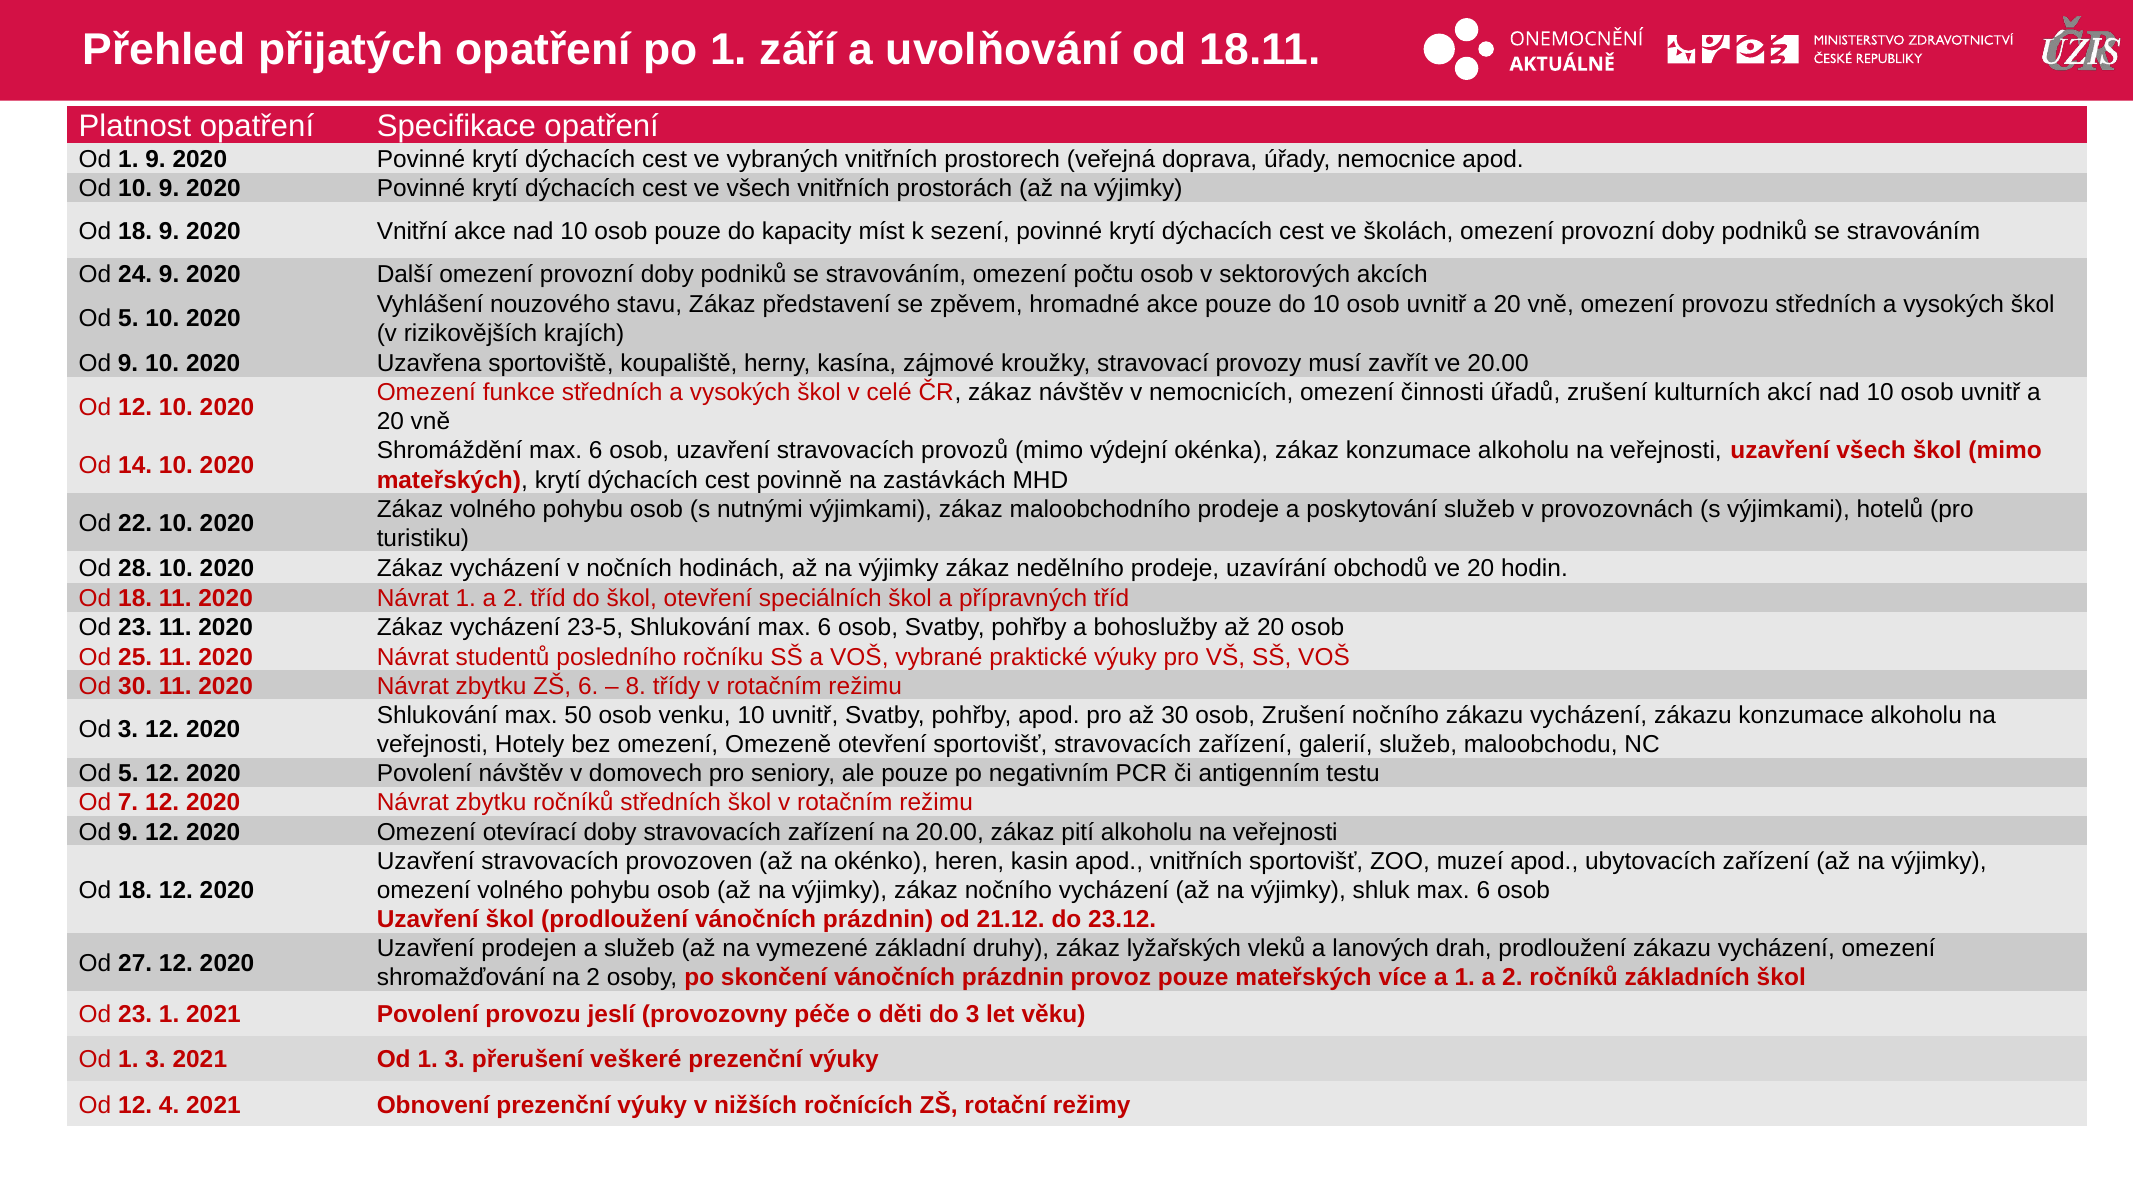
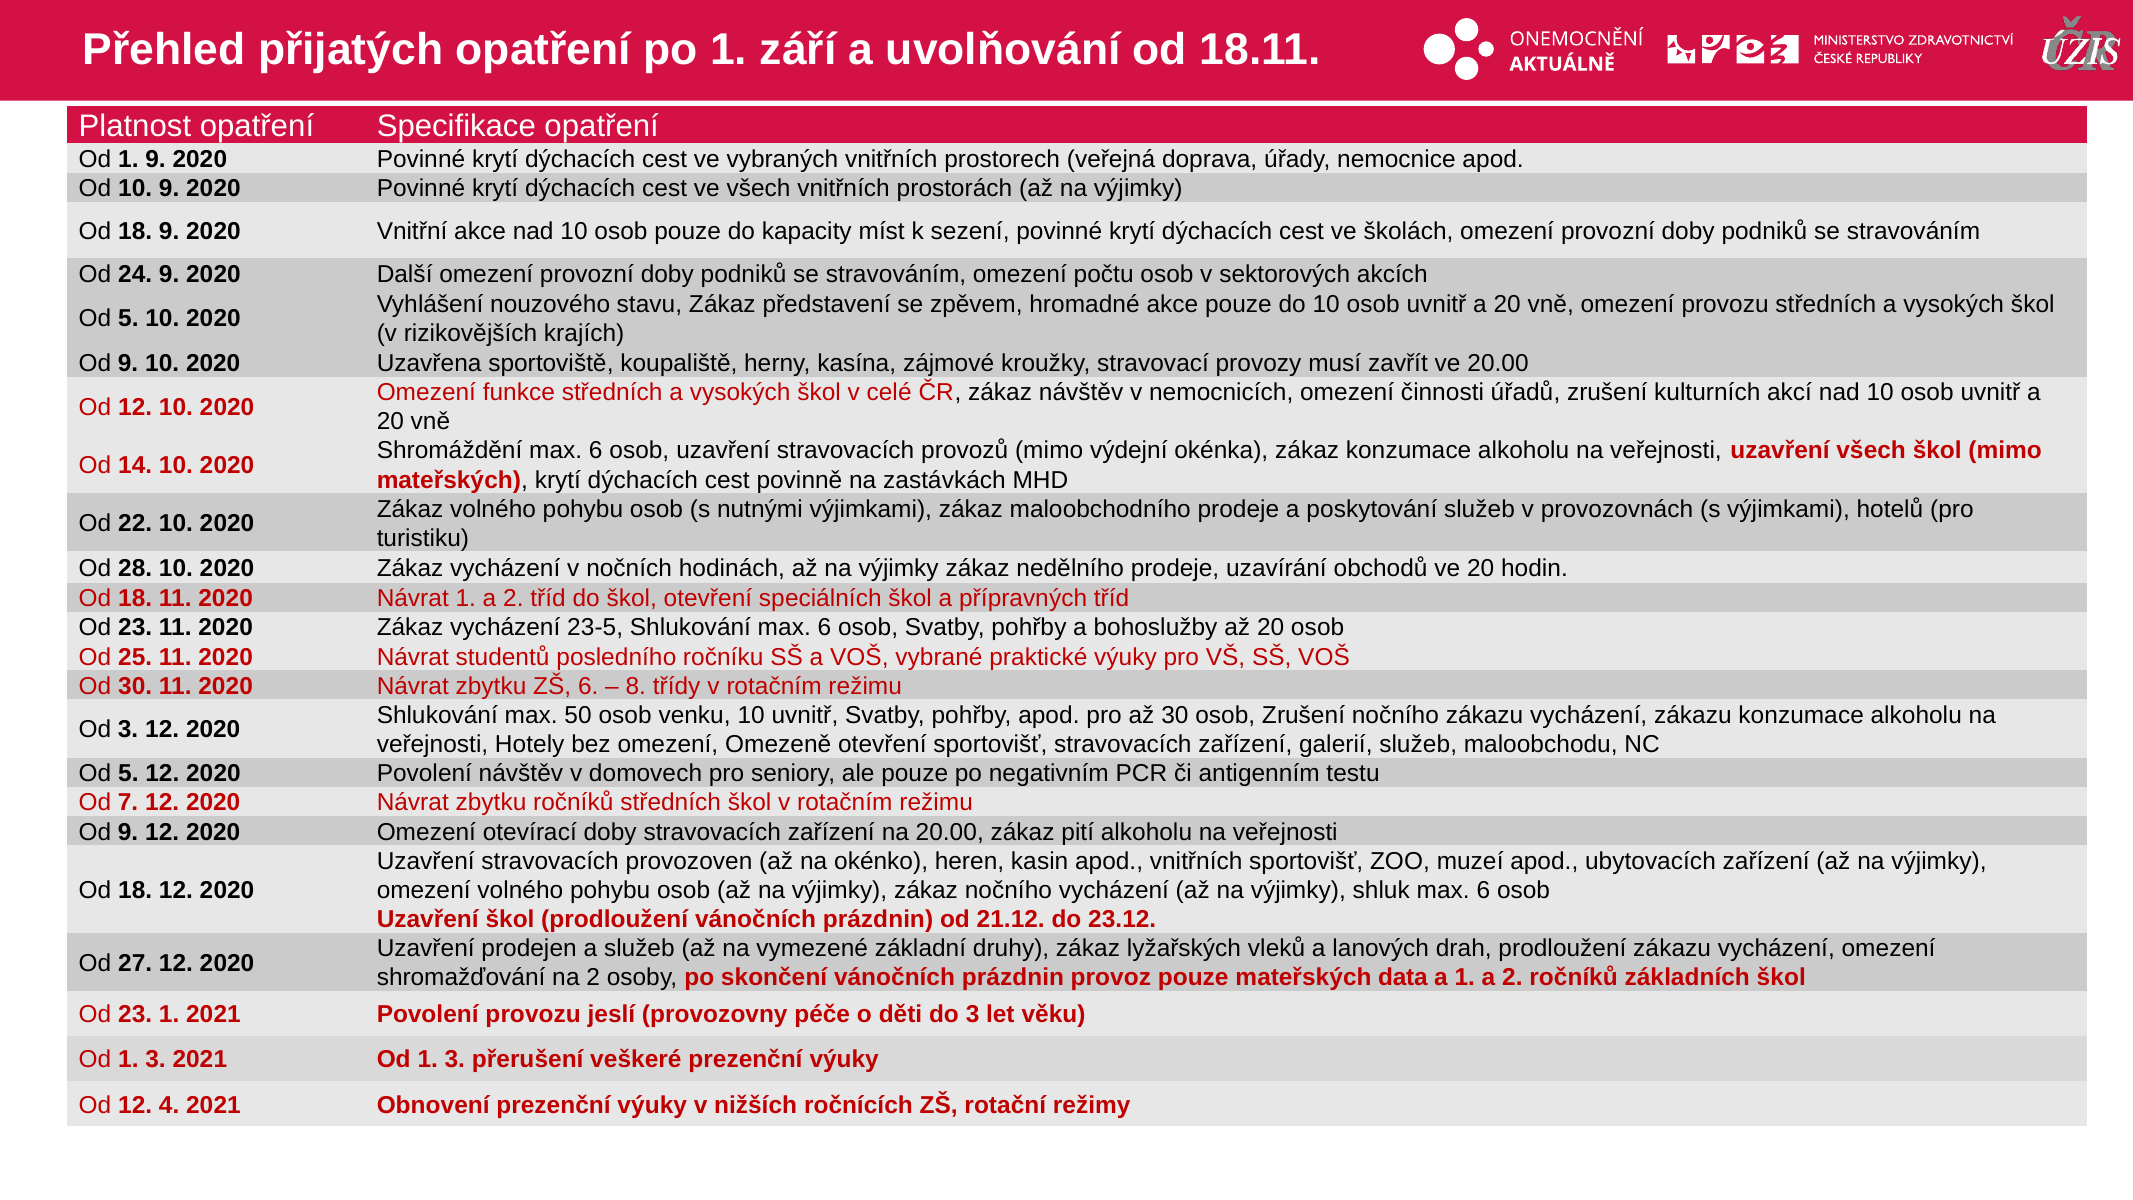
více: více -> data (1403, 977)
